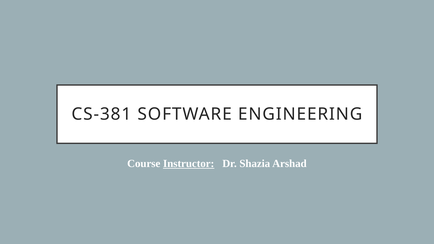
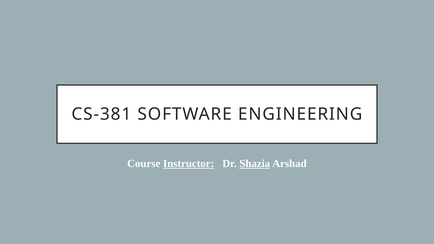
Shazia underline: none -> present (255, 164)
